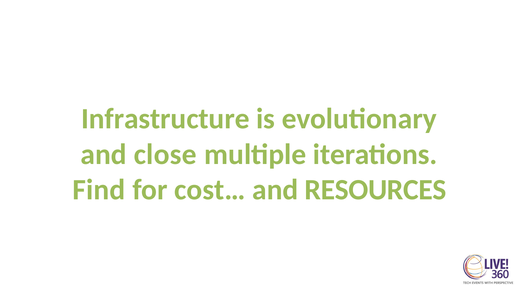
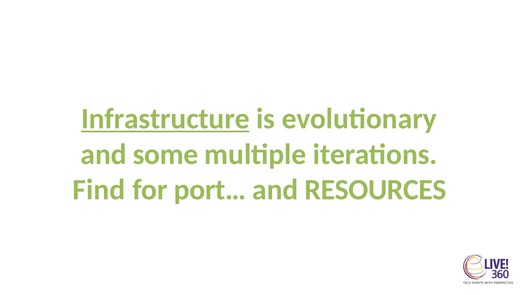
Infrastructure underline: none -> present (165, 119)
close: close -> some (166, 154)
cost…: cost… -> port… (210, 190)
